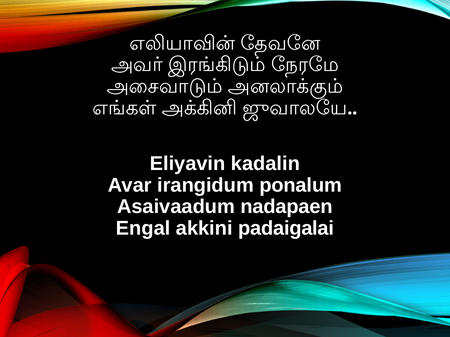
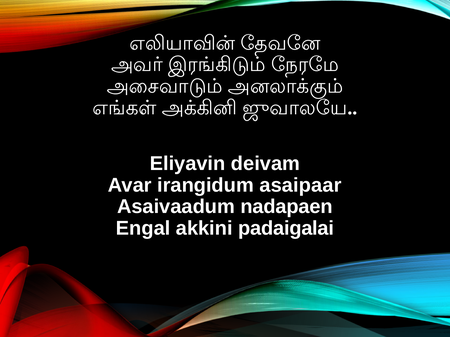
kadalin: kadalin -> deivam (265, 164)
ponalum: ponalum -> asaipaar (301, 185)
